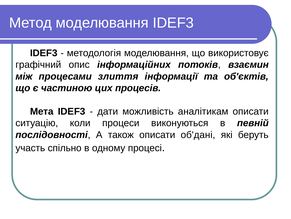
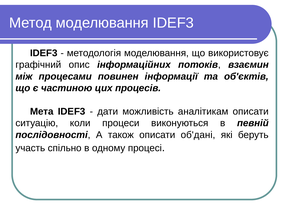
злиття: злиття -> повинен (118, 76)
